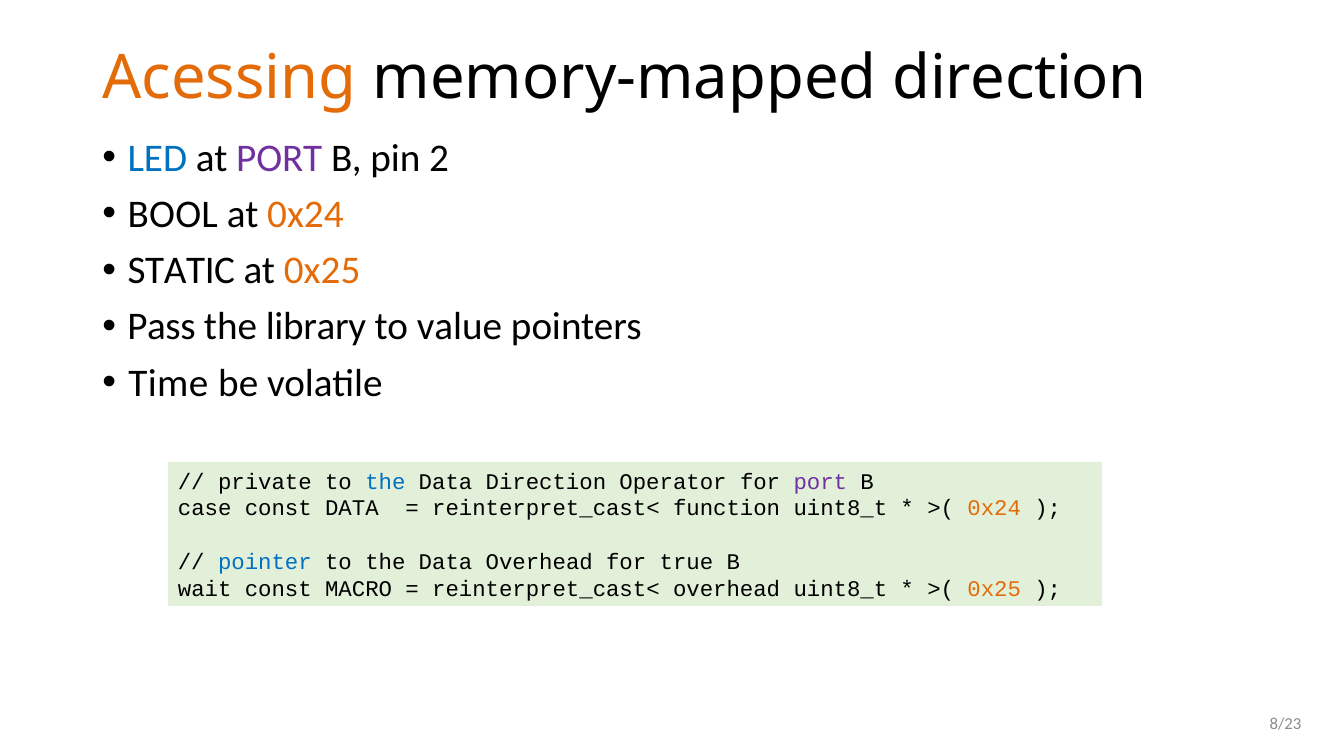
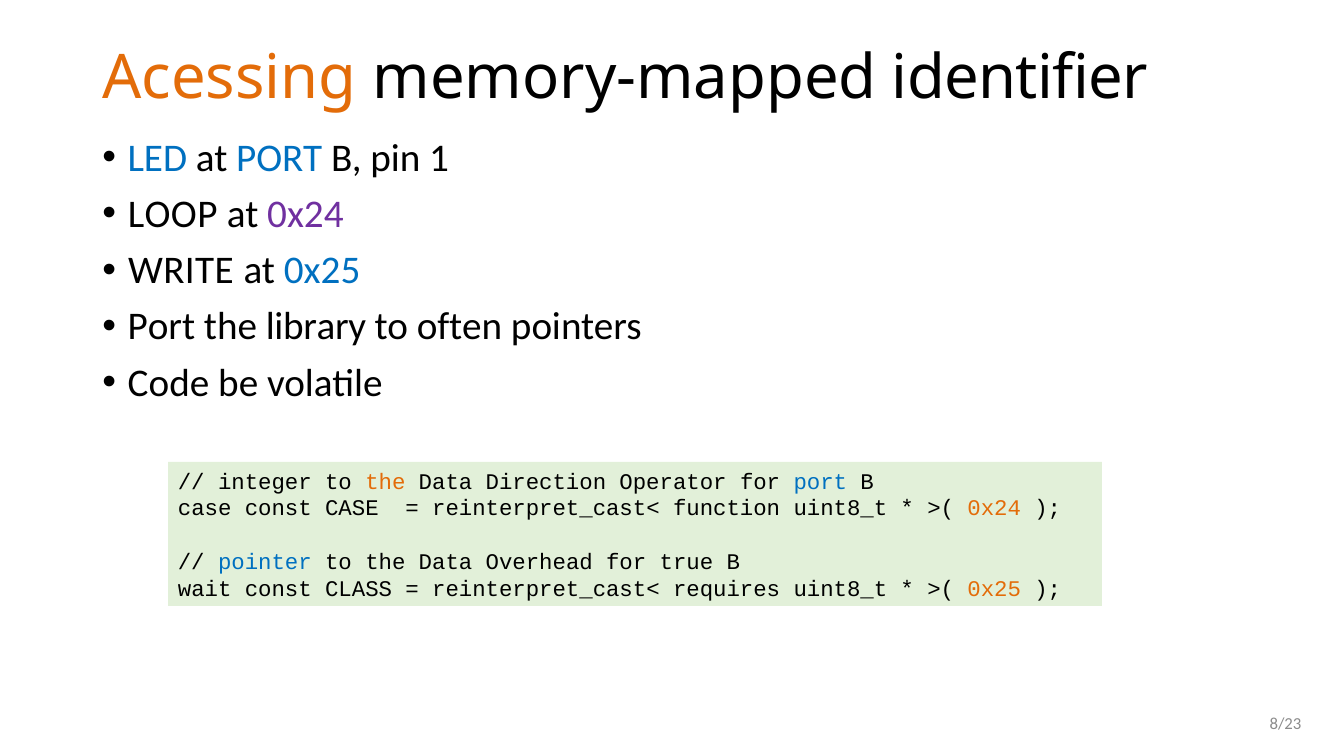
memory-mapped direction: direction -> identifier (1020, 79)
PORT colour: purple -> blue (279, 158)
2: 2 -> 1 (439, 158)
BOOL: BOOL -> LOOP (173, 215)
0x24 colour: orange -> purple (305, 215)
STATIC: STATIC -> WRITE (181, 271)
0x25 colour: orange -> blue (322, 271)
Pass: Pass -> Port (161, 327)
value: value -> often (459, 327)
Time: Time -> Code (168, 383)
private: private -> integer (265, 482)
the colour: blue -> orange (385, 482)
port colour: purple -> blue (820, 482)
const DATA: DATA -> CASE (352, 509)
MACRO: MACRO -> CLASS (359, 589)
reinterpret_cast< overhead: overhead -> requires (727, 589)
